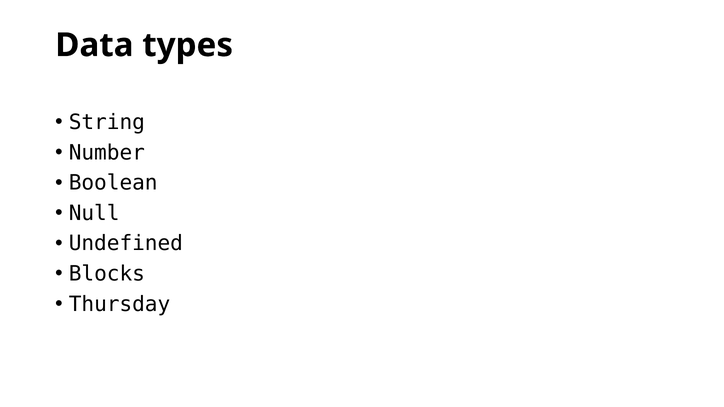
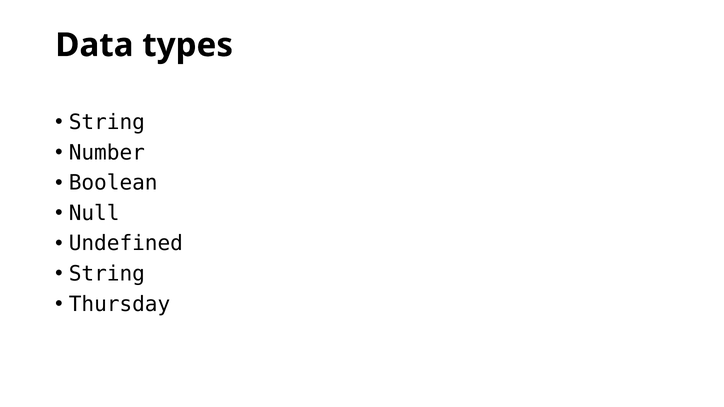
Blocks: Blocks -> String (107, 274)
